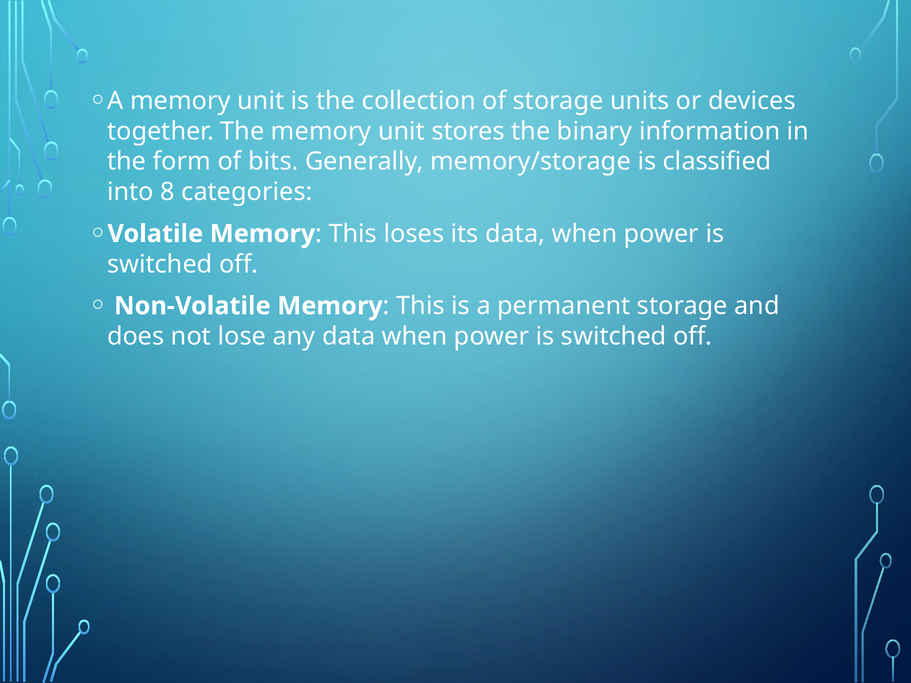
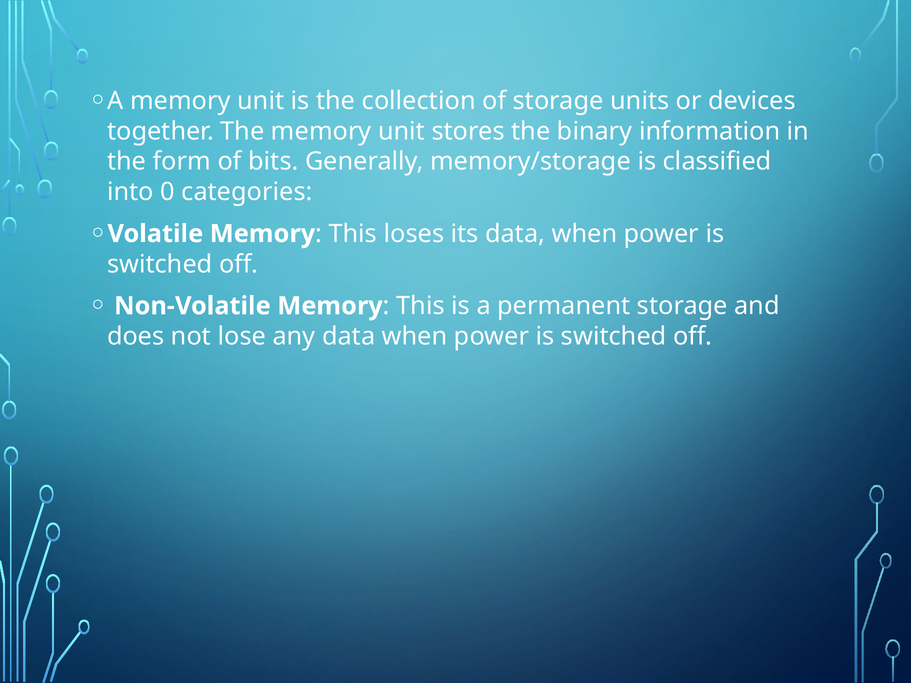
8: 8 -> 0 (168, 192)
